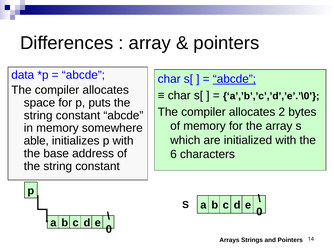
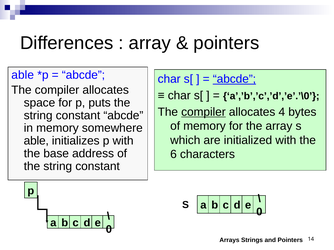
data: data -> able (23, 75)
compiler underline: none -> present (203, 112)
2: 2 -> 4 (282, 112)
